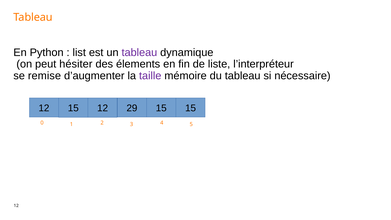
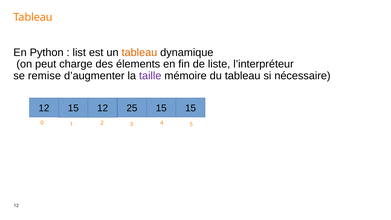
tableau colour: purple -> orange (139, 52)
hésiter: hésiter -> charge (76, 64)
29: 29 -> 25 (132, 108)
